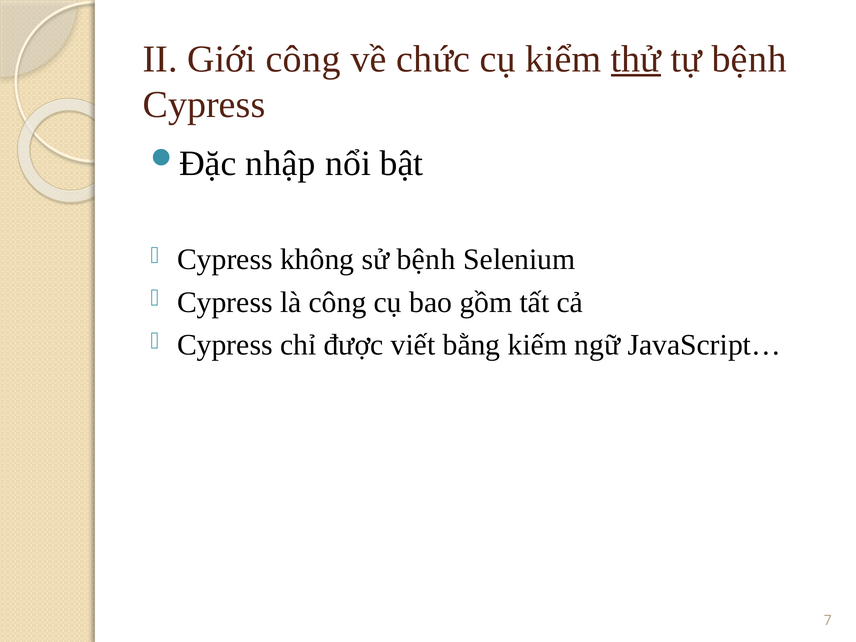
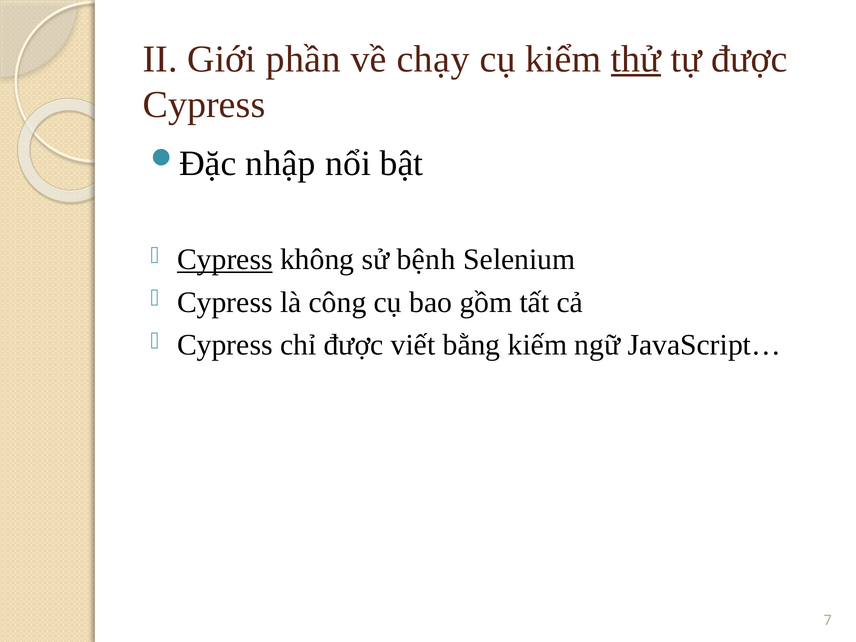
Giới công: công -> phần (303, 59)
chức: chức -> chạy (433, 59)
tự bệnh: bệnh -> được (749, 59)
Cypress underline: none -> present (225, 260)
